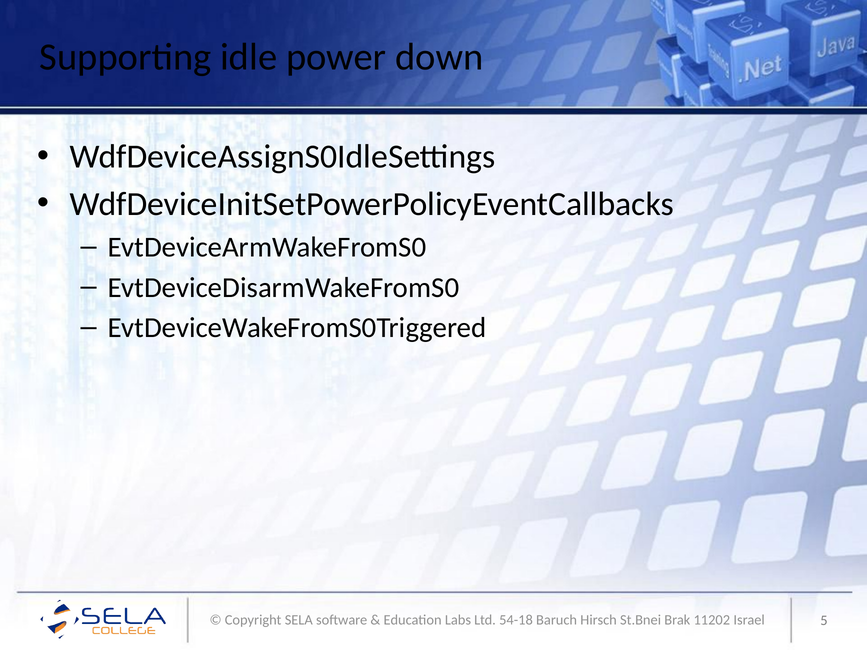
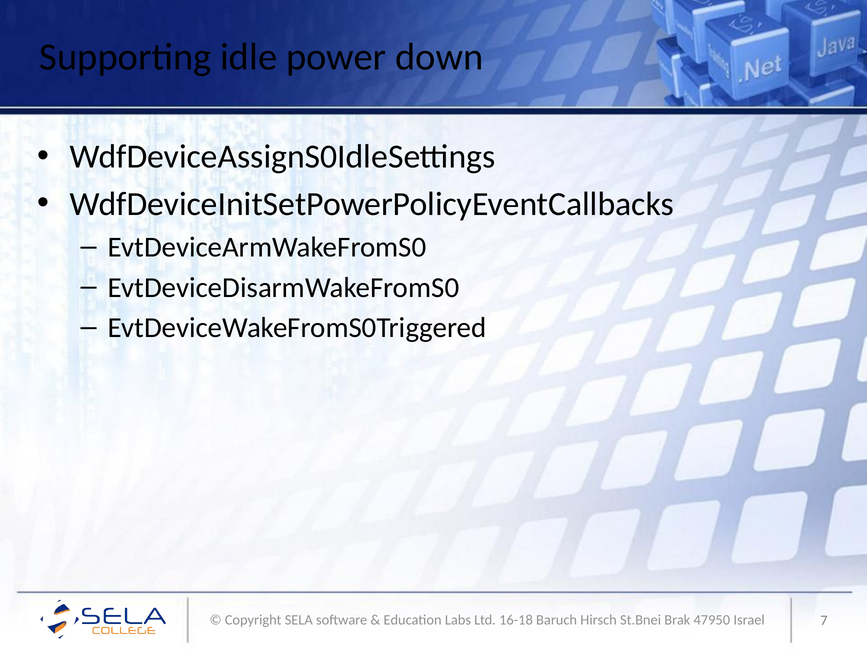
54-18: 54-18 -> 16-18 (516, 620)
11202: 11202 -> 47950 (712, 620)
5: 5 -> 7 (824, 621)
